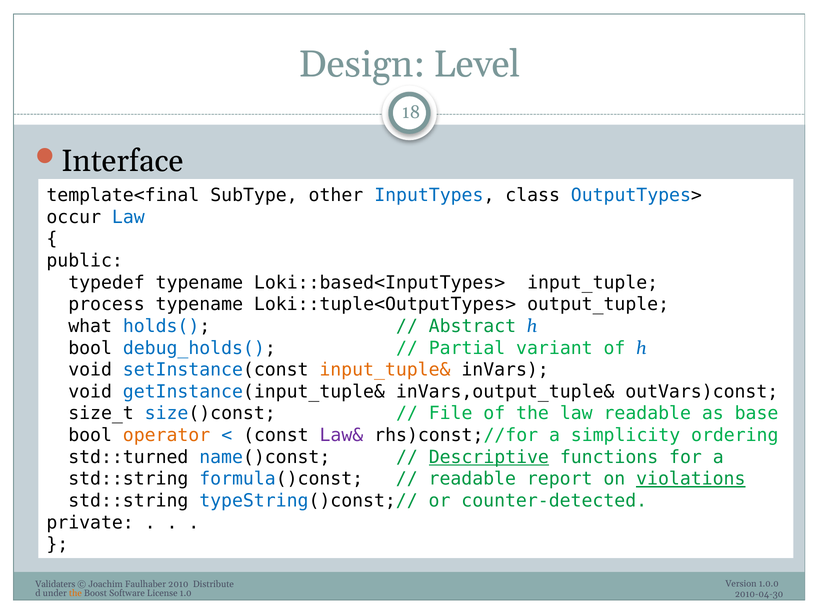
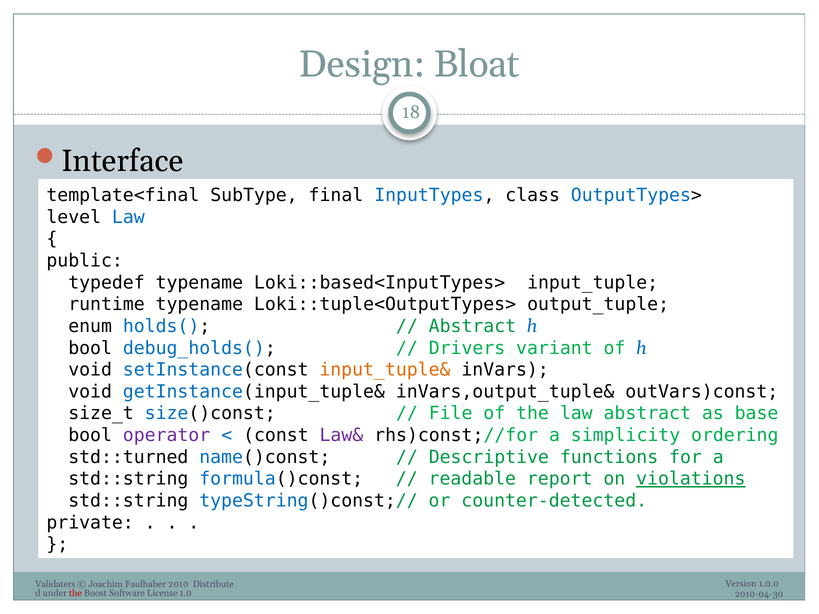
Level: Level -> Bloat (477, 64)
other: other -> final (336, 195)
occur: occur -> level (74, 217)
process: process -> runtime (106, 305)
what: what -> enum (90, 326)
Partial: Partial -> Drivers (467, 348)
law readable: readable -> abstract (647, 414)
operator colour: orange -> purple (167, 435)
Descriptive underline: present -> none (489, 457)
the colour: orange -> red (75, 593)
